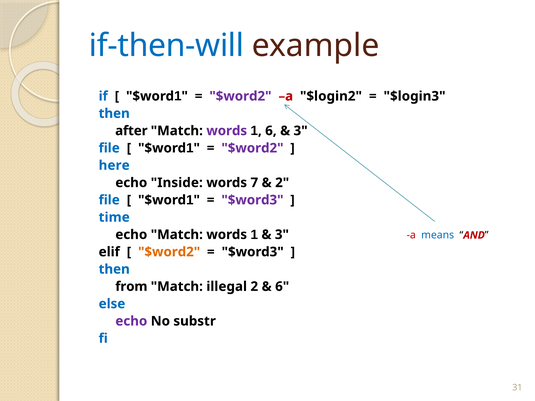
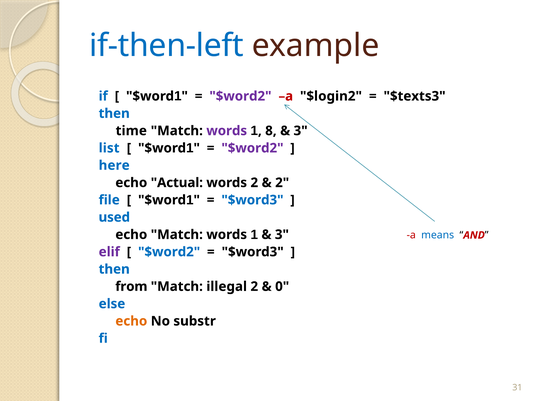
if-then-will: if-then-will -> if-then-left (166, 46)
$login3: $login3 -> $texts3 (415, 96)
after: after -> time (131, 131)
6: 6 -> 8 (271, 131)
file: file -> list (109, 148)
Inside: Inside -> Actual (177, 183)
words 7: 7 -> 2 (254, 183)
$word3 colour: purple -> blue (252, 200)
time: time -> used (114, 217)
elif colour: black -> purple (109, 252)
$word2 colour: orange -> blue (169, 252)
6: 6 -> 0 (282, 287)
echo colour: purple -> orange (131, 321)
